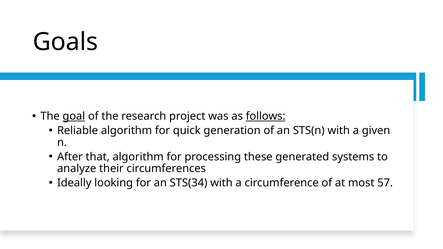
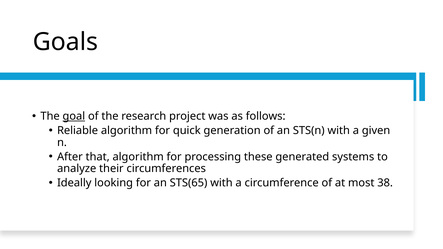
follows underline: present -> none (266, 116)
STS(34: STS(34 -> STS(65 (189, 183)
57: 57 -> 38 (385, 183)
